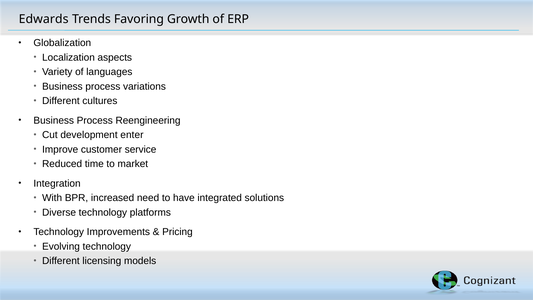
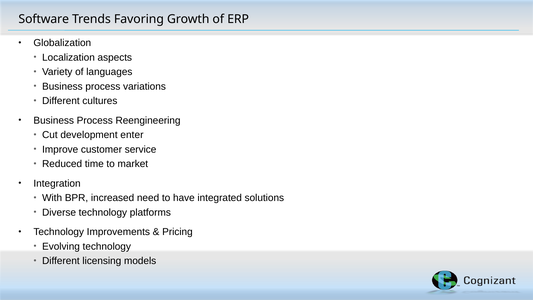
Edwards: Edwards -> Software (44, 19)
